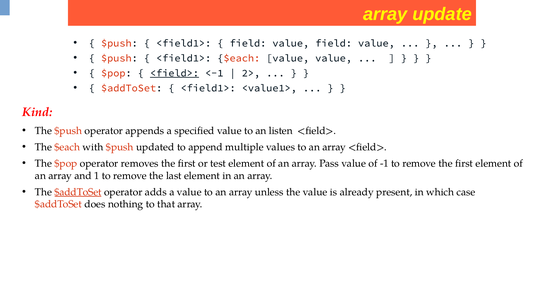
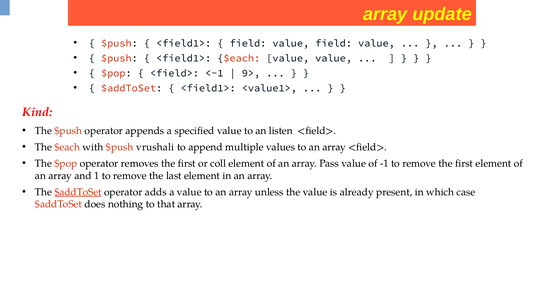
<field> underline: present -> none (174, 73)
2>: 2> -> 9> (251, 73)
updated: updated -> vrushali (155, 147)
test: test -> coll (218, 163)
